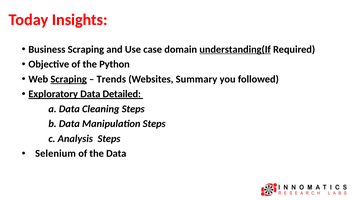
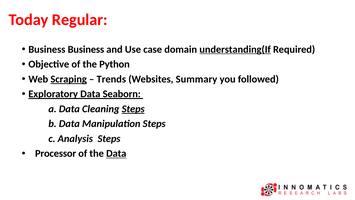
Insights: Insights -> Regular (80, 20)
Business Scraping: Scraping -> Business (86, 49)
Detailed: Detailed -> Seaborn (122, 94)
Steps underline: none -> present (133, 109)
Selenium: Selenium -> Processor (56, 153)
Data underline: none -> present (116, 153)
